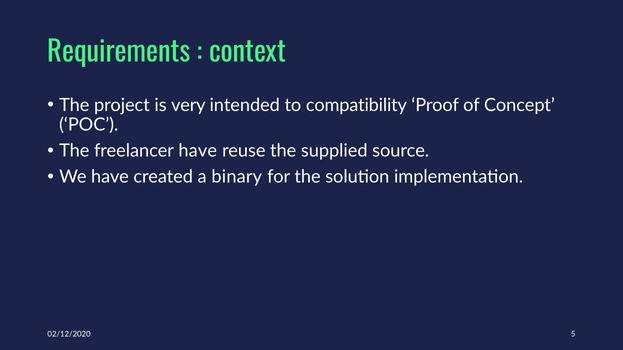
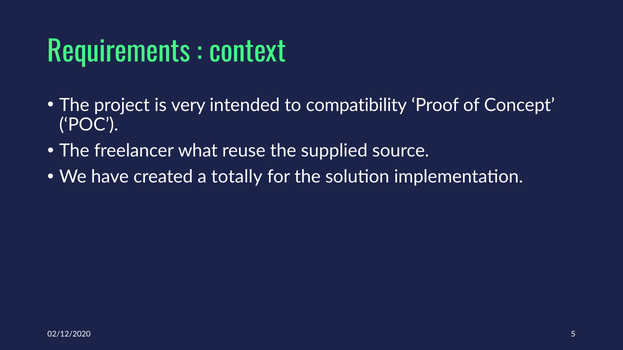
freelancer have: have -> what (198, 151)
binary: binary -> totally (237, 177)
